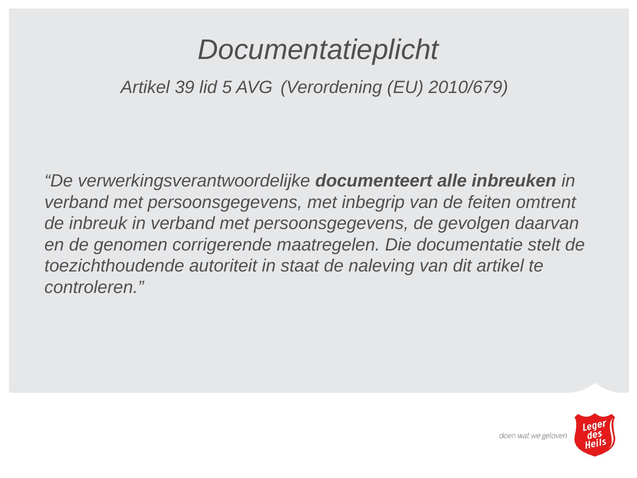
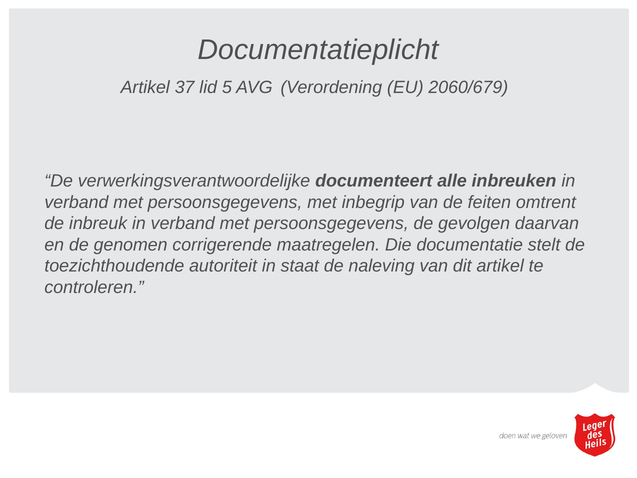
39: 39 -> 37 (185, 88)
2010/679: 2010/679 -> 2060/679 (468, 88)
